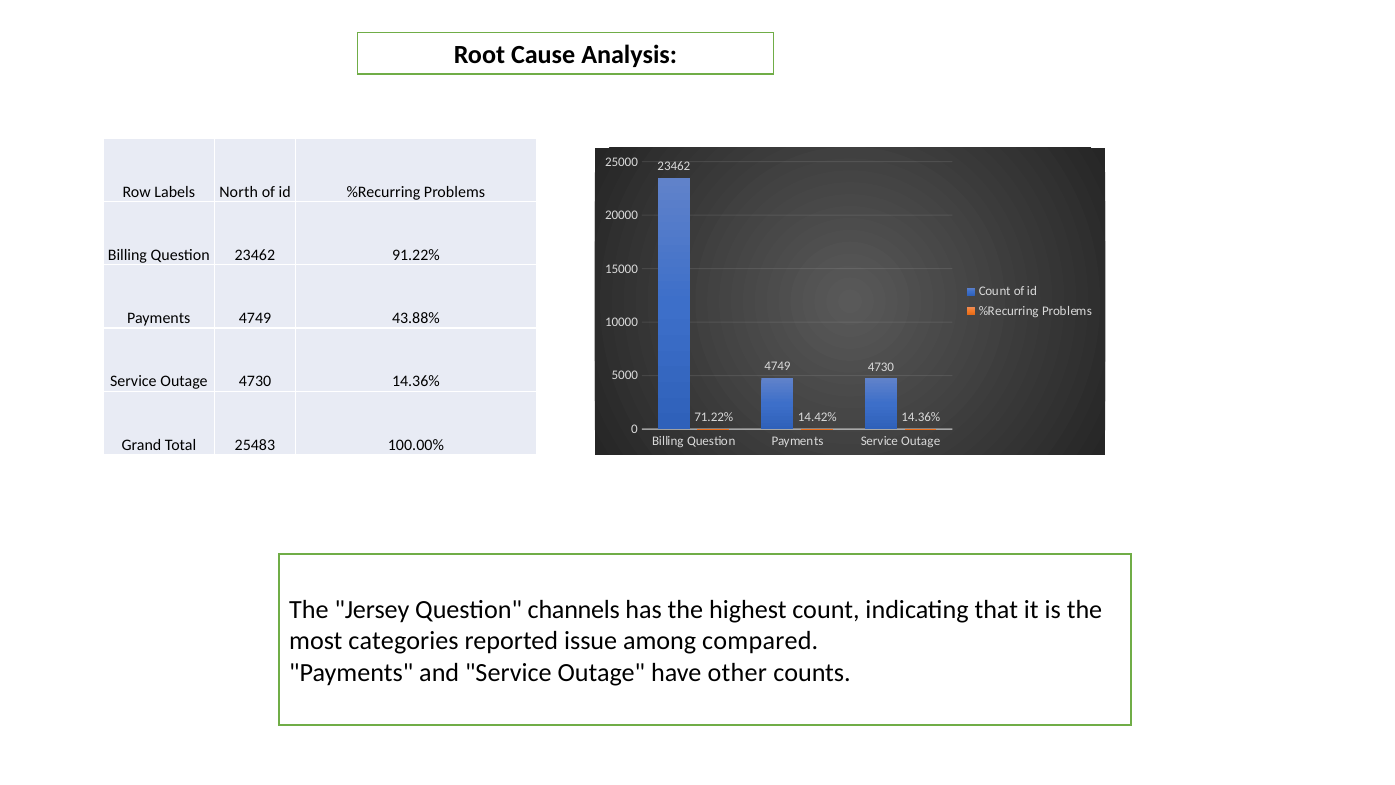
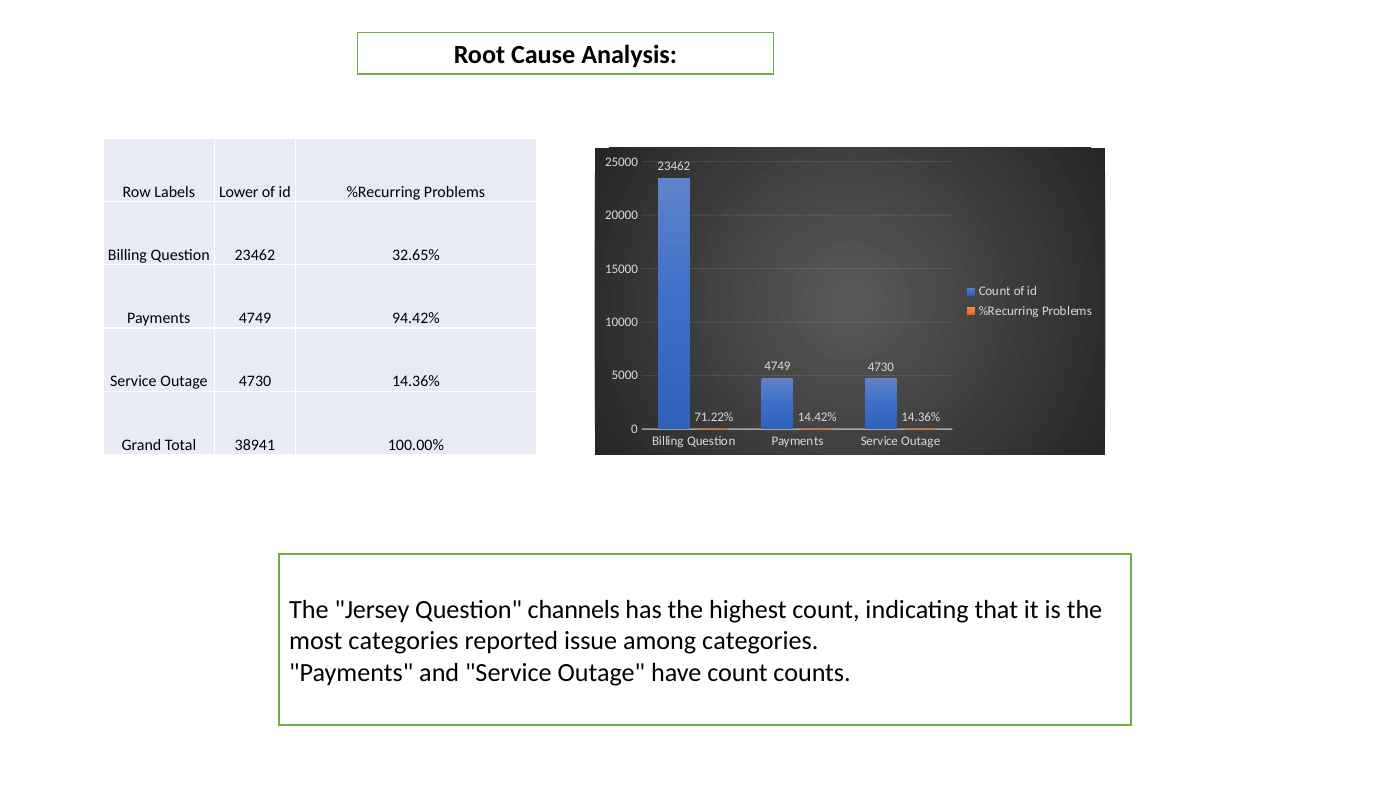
North: North -> Lower (239, 192)
91.22%: 91.22% -> 32.65% (416, 255)
43.88%: 43.88% -> 94.42% (416, 318)
25483: 25483 -> 38941 (255, 445)
among compared: compared -> categories (760, 641)
have other: other -> count (737, 672)
